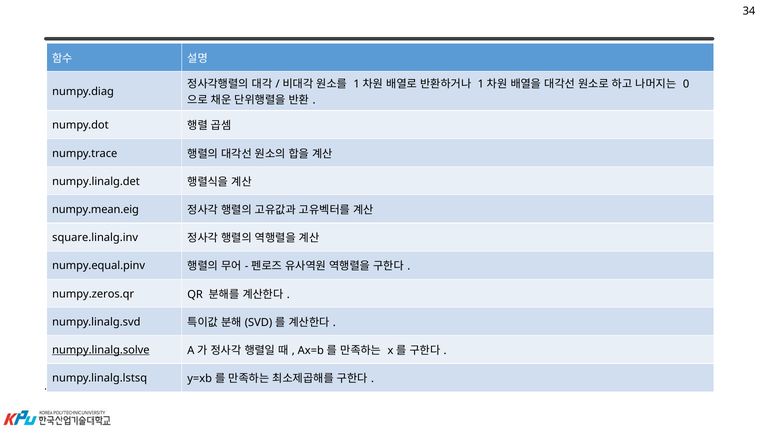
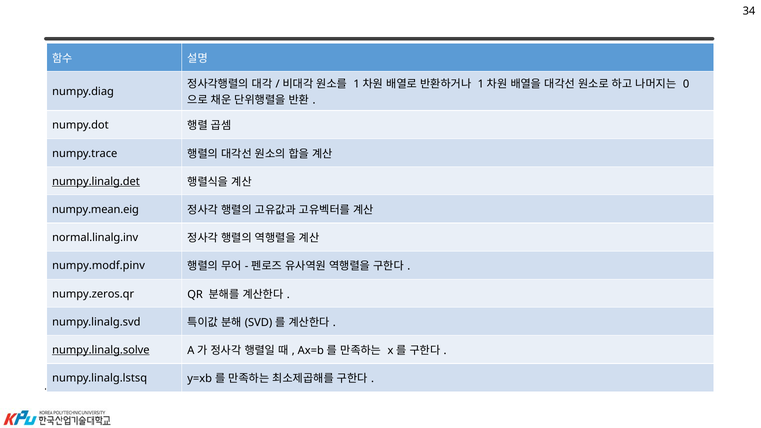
numpy.linalg.det underline: none -> present (96, 182)
square.linalg.inv: square.linalg.inv -> normal.linalg.inv (95, 238)
numpy.equal.pinv: numpy.equal.pinv -> numpy.modf.pinv (99, 266)
